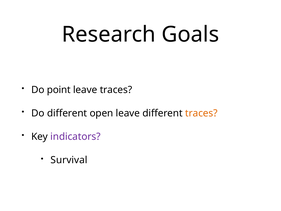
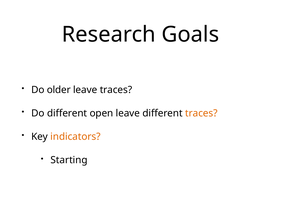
point: point -> older (59, 90)
indicators colour: purple -> orange (75, 137)
Survival: Survival -> Starting (69, 160)
